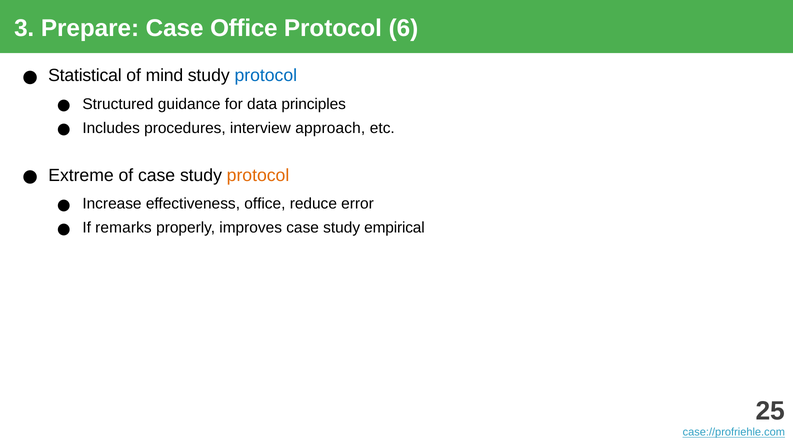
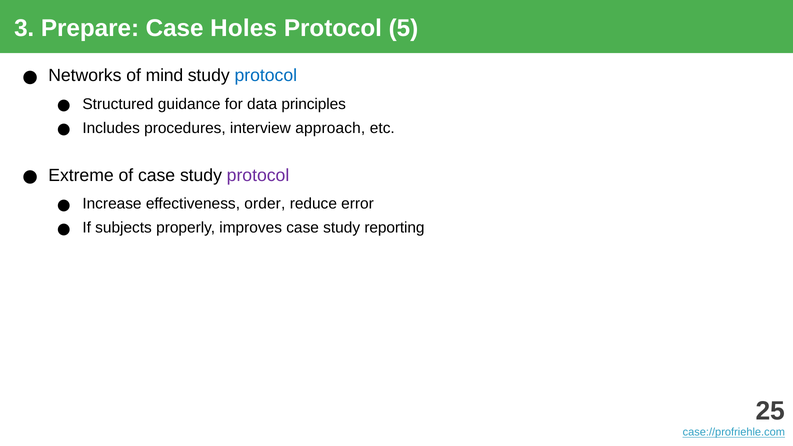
Case Office: Office -> Holes (244, 28)
6: 6 -> 5 (403, 28)
Statistical: Statistical -> Networks (85, 75)
protocol colour: orange -> purple (258, 175)
effectiveness office: office -> order (265, 204)
remarks: remarks -> subjects (124, 228)
empirical: empirical -> reporting (394, 228)
